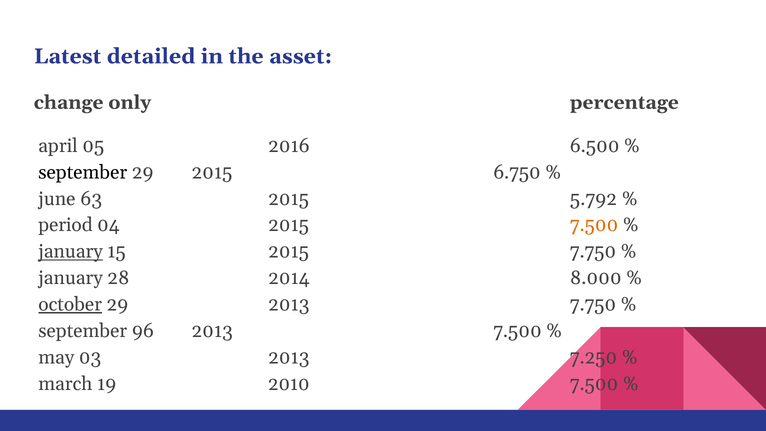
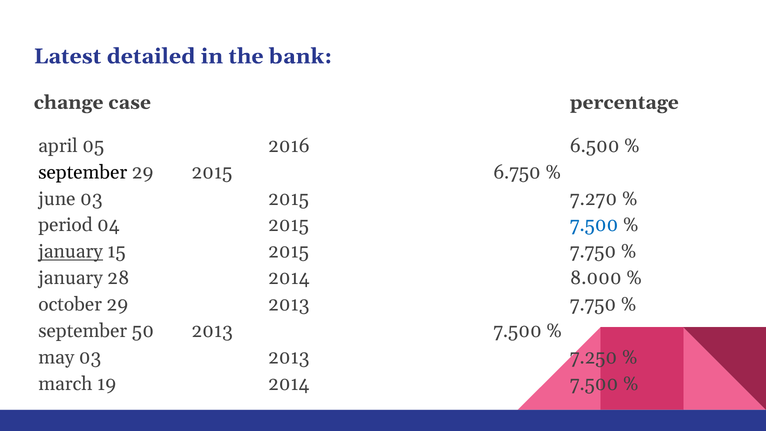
asset: asset -> bank (301, 56)
only: only -> case (130, 102)
june 63: 63 -> 03 (91, 199)
5.792: 5.792 -> 7.270 (594, 199)
7.500 colour: orange -> blue (594, 225)
october underline: present -> none (70, 304)
96: 96 -> 50 (143, 331)
19 2010: 2010 -> 2014 (289, 384)
